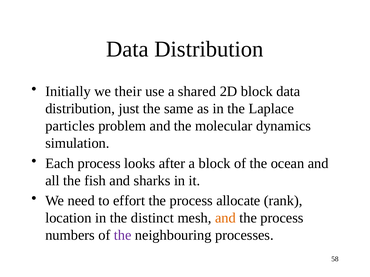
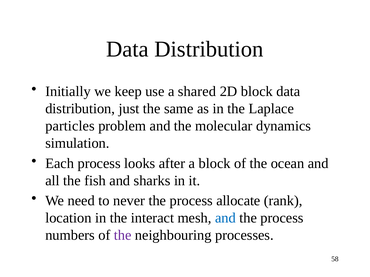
their: their -> keep (128, 92)
effort: effort -> never (129, 201)
distinct: distinct -> interact (152, 218)
and colour: orange -> blue (225, 218)
